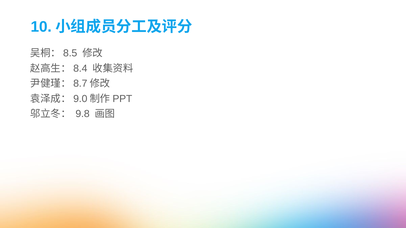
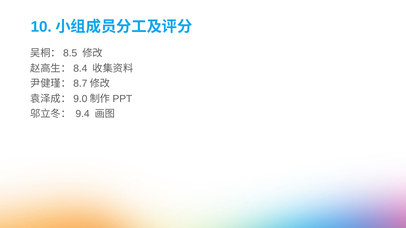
9.8: 9.8 -> 9.4 (83, 114)
